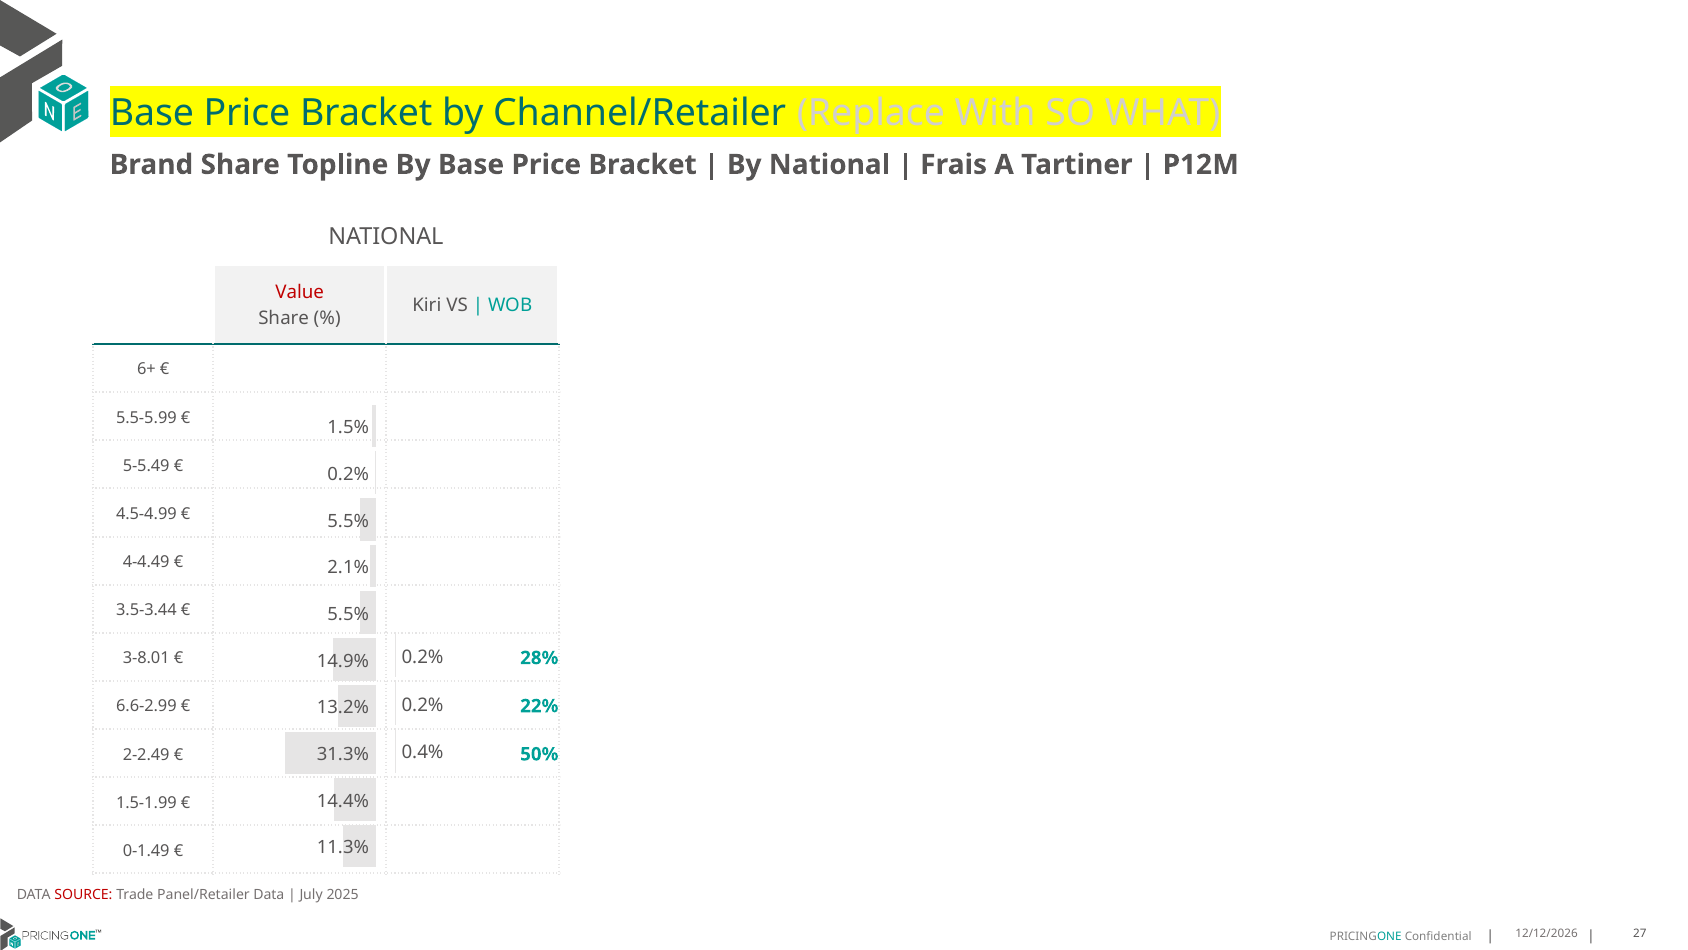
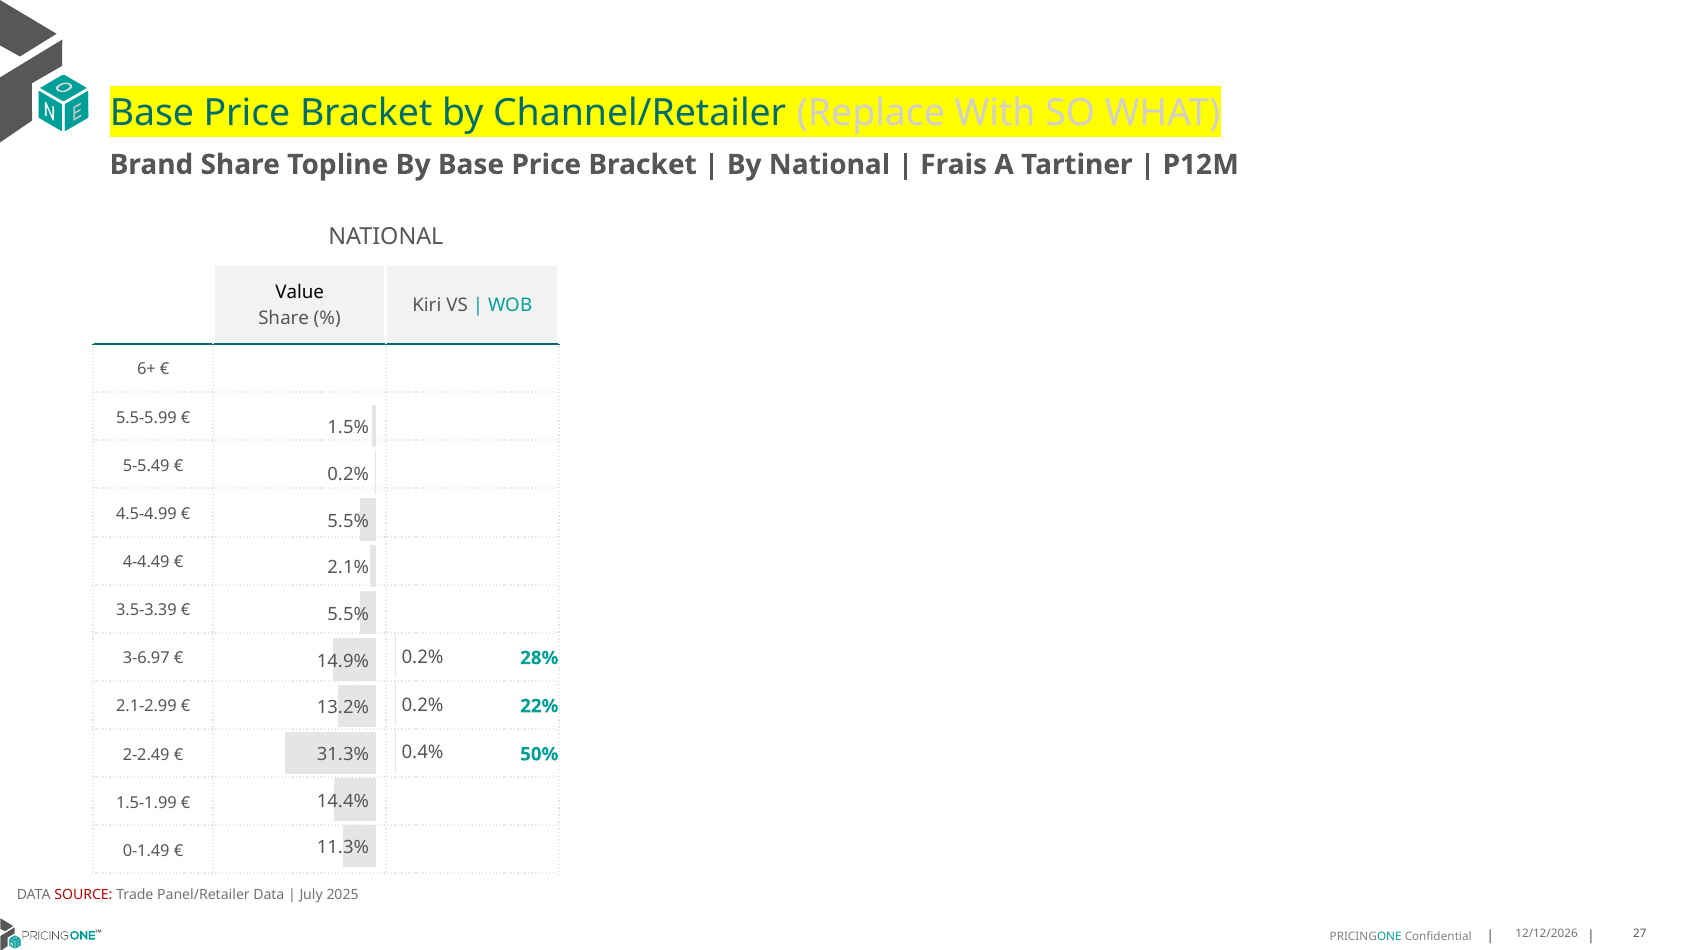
Value colour: red -> black (300, 292)
3.5-3.44: 3.5-3.44 -> 3.5-3.39 (146, 610)
3-8.01: 3-8.01 -> 3-6.97 (146, 658)
6.6-2.99: 6.6-2.99 -> 2.1-2.99 (146, 706)
